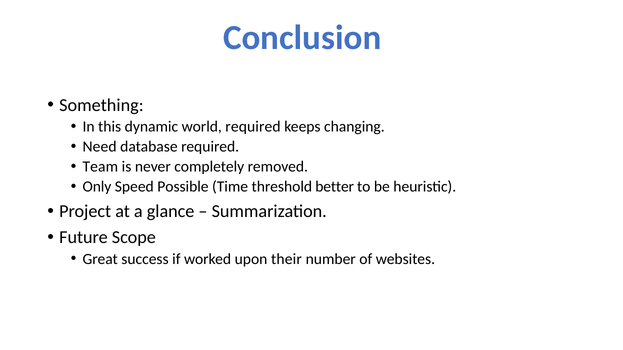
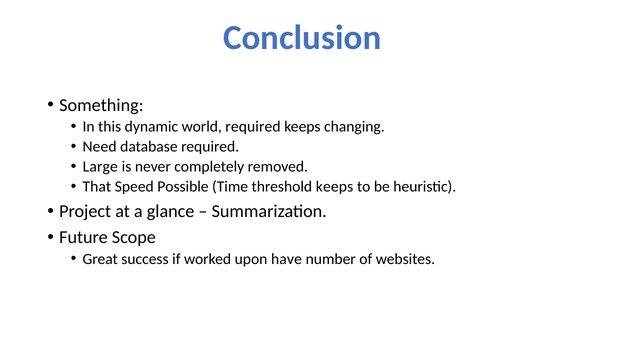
Team: Team -> Large (100, 167)
Only: Only -> That (97, 187)
threshold better: better -> keeps (335, 187)
their: their -> have (286, 259)
